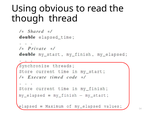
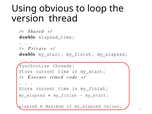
read: read -> loop (97, 8)
though: though -> version (28, 18)
